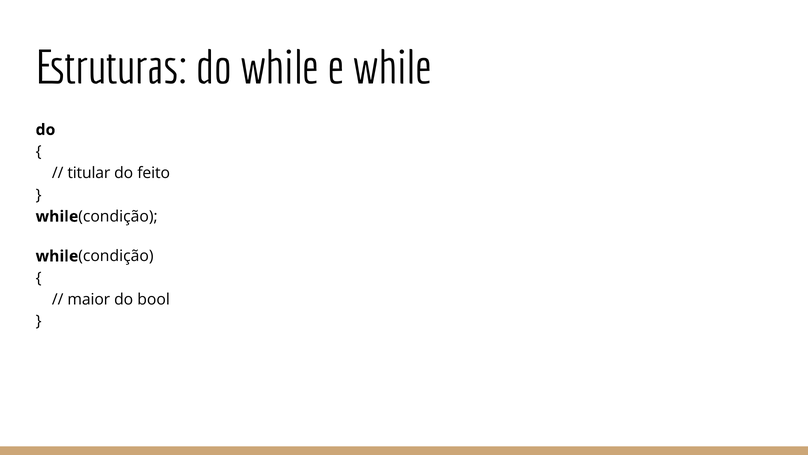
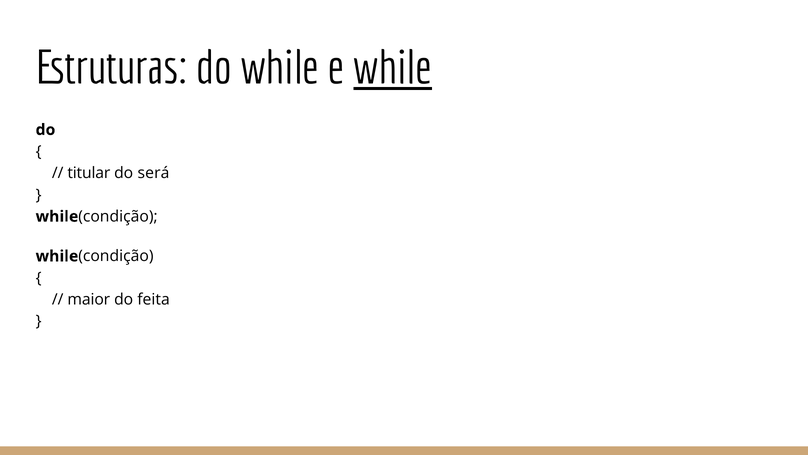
while underline: none -> present (393, 68)
feito: feito -> será (154, 173)
bool: bool -> feita (154, 299)
